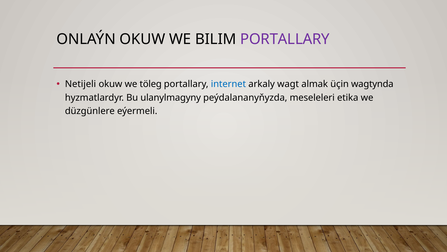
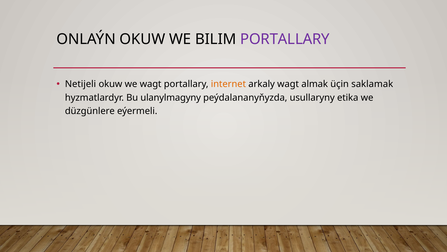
we töleg: töleg -> wagt (151, 84)
internet colour: blue -> orange (228, 84)
wagtynda: wagtynda -> saklamak (372, 84)
meseleleri: meseleleri -> usullaryny (312, 97)
